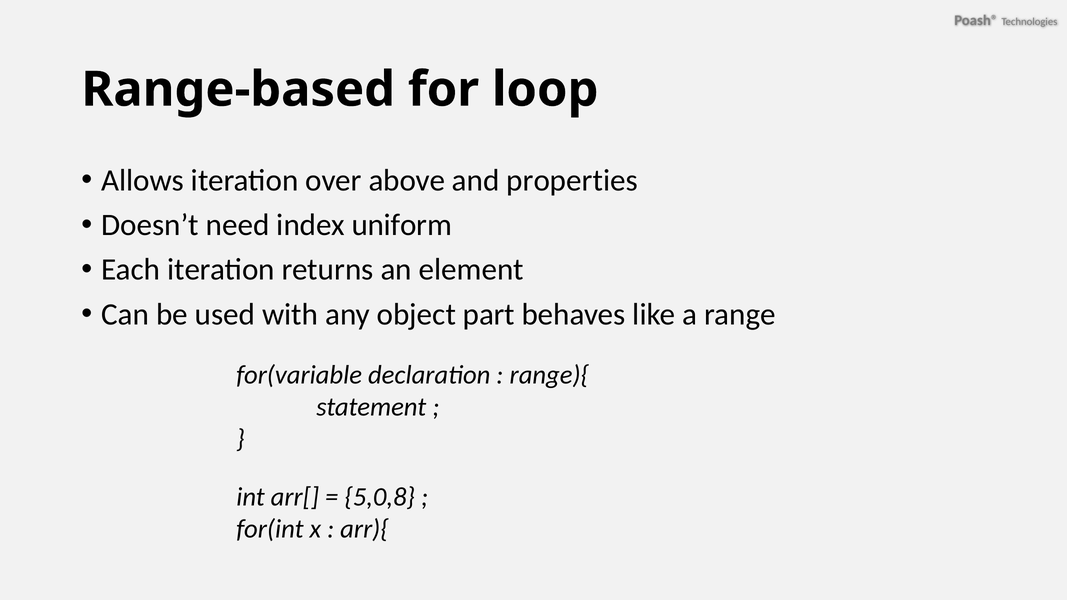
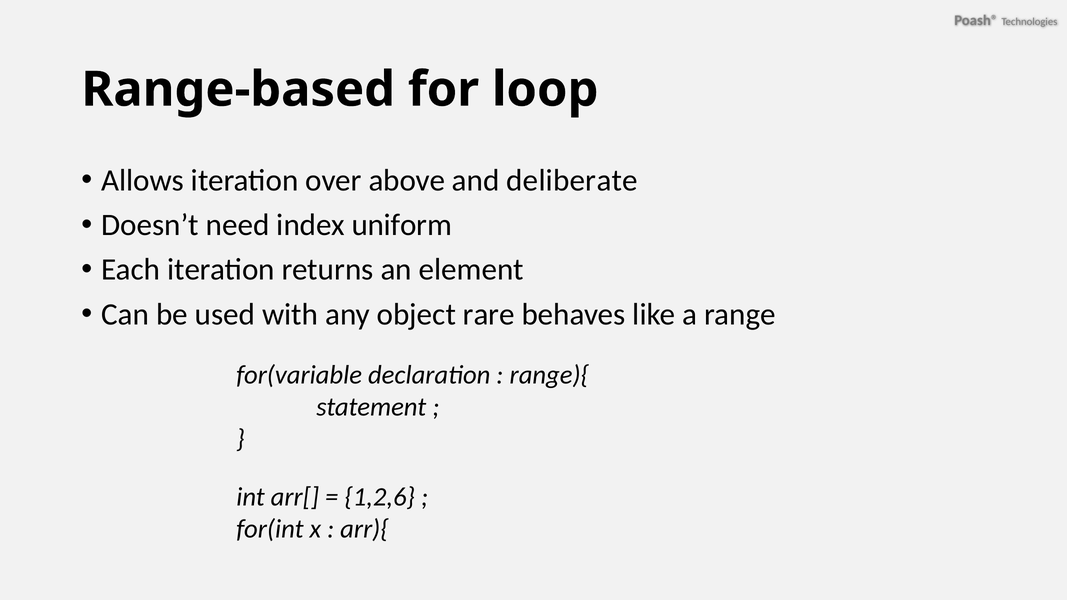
properties: properties -> deliberate (572, 180)
part: part -> rare (489, 314)
5,0,8: 5,0,8 -> 1,2,6 (380, 497)
